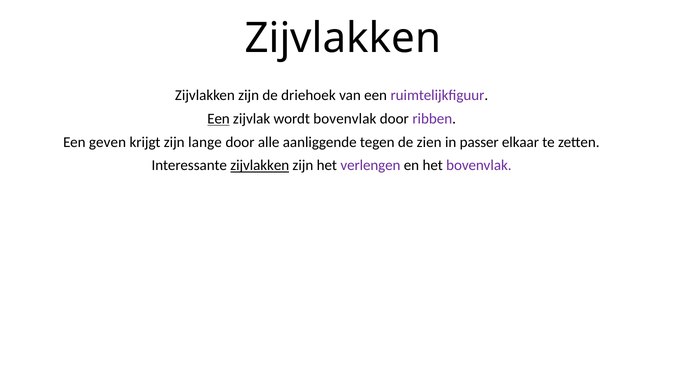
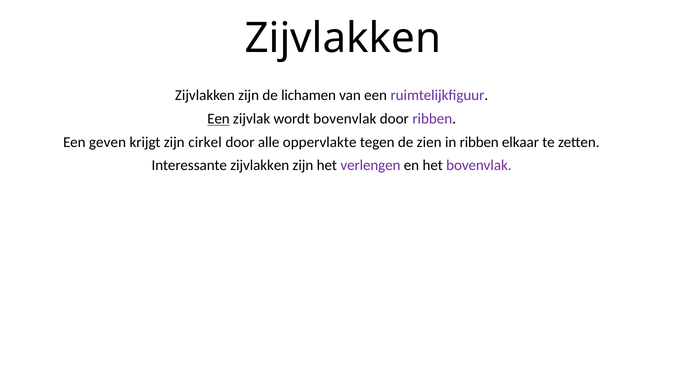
driehoek: driehoek -> lichamen (309, 95)
lange: lange -> cirkel (205, 142)
aanliggende: aanliggende -> oppervlakte (320, 142)
in passer: passer -> ribben (479, 142)
zijvlakken underline: present -> none (260, 165)
